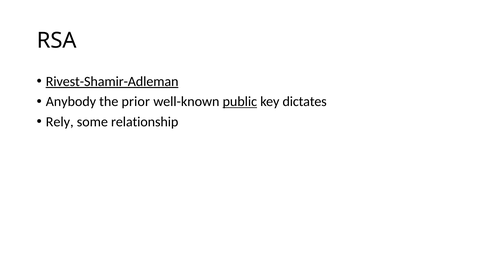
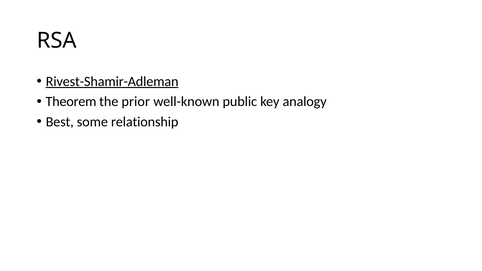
Anybody: Anybody -> Theorem (71, 102)
public underline: present -> none (240, 102)
dictates: dictates -> analogy (305, 102)
Rely: Rely -> Best (60, 122)
